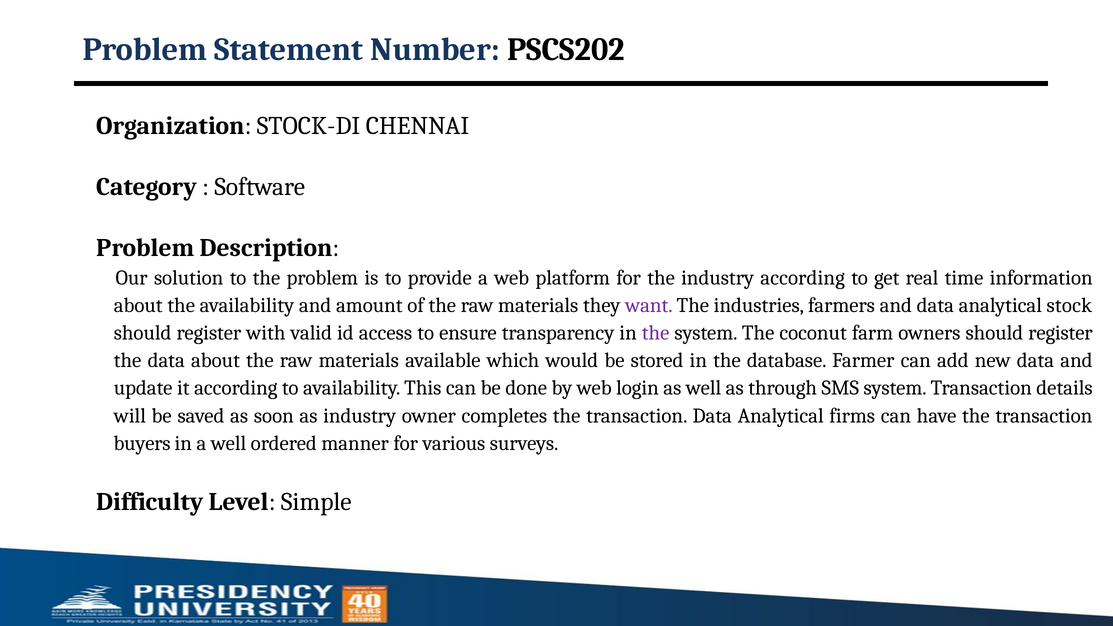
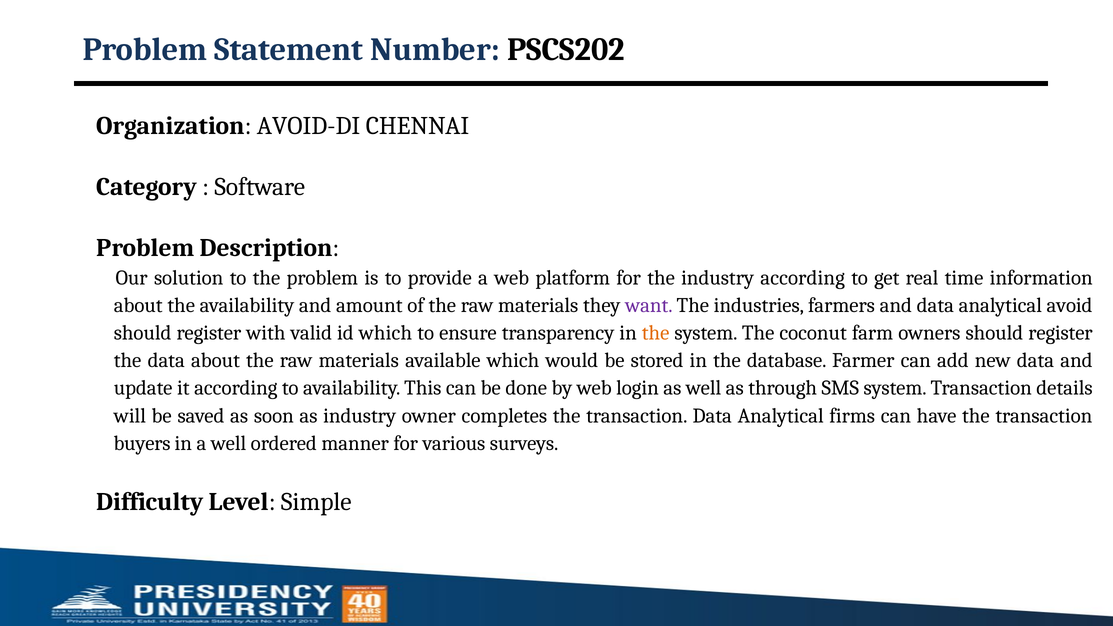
STOCK-DI: STOCK-DI -> AVOID-DI (308, 126)
stock: stock -> avoid (1070, 306)
id access: access -> which (385, 333)
the colour: purple -> orange (656, 333)
